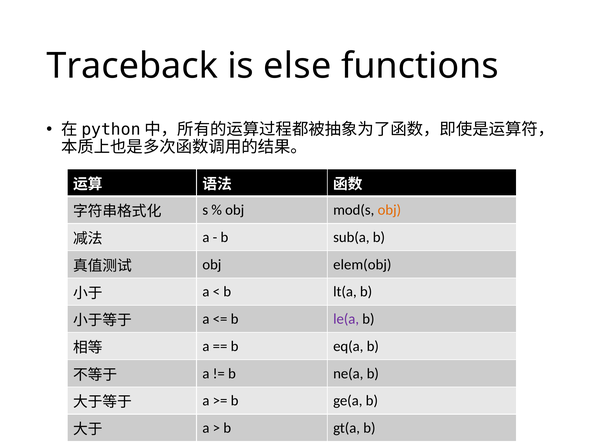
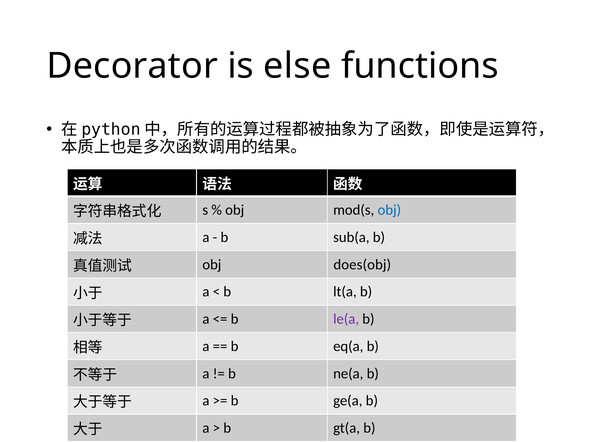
Traceback: Traceback -> Decorator (132, 66)
obj colour: orange -> blue (389, 210)
elem(obj: elem(obj -> does(obj (362, 264)
